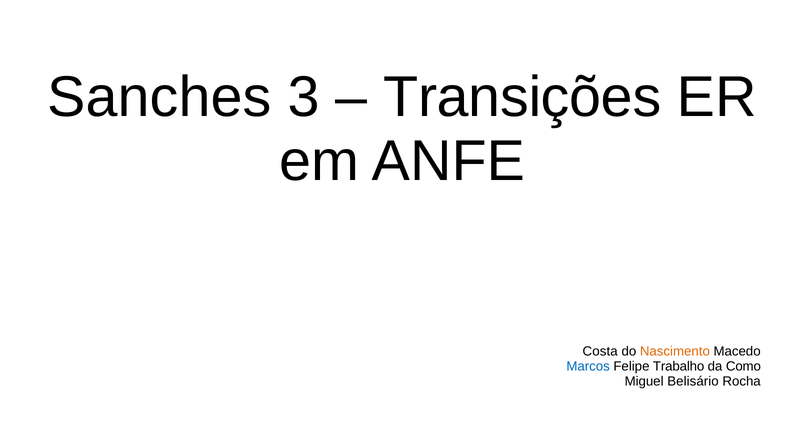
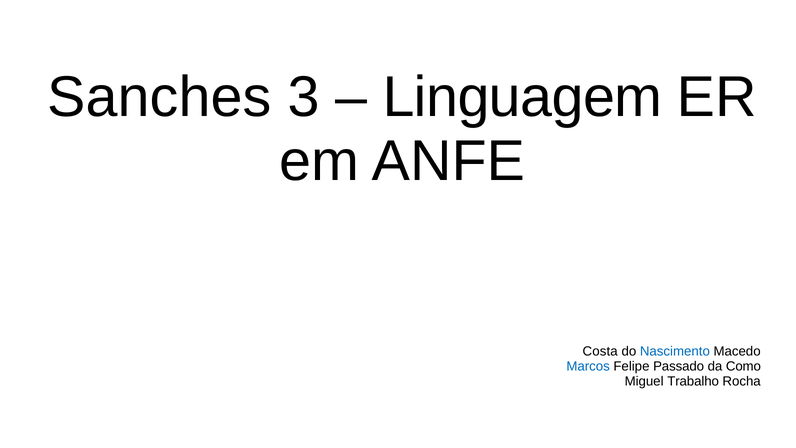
Transições: Transições -> Linguagem (522, 97)
Nascimento colour: orange -> blue (675, 351)
Trabalho: Trabalho -> Passado (679, 366)
Belisário: Belisário -> Trabalho (693, 381)
